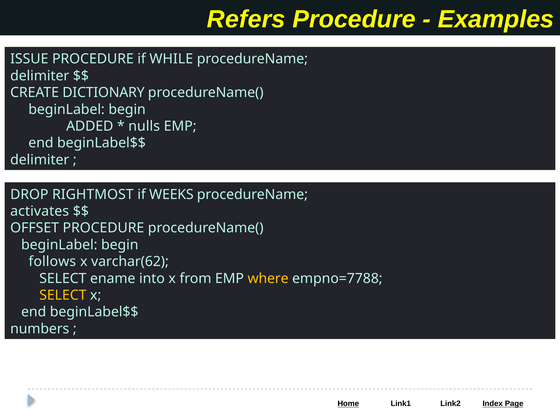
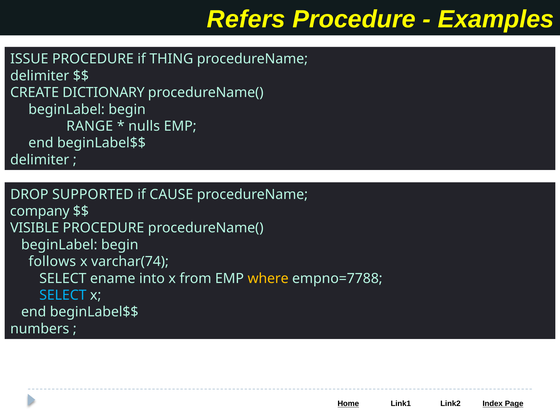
WHILE: WHILE -> THING (171, 59)
ADDED: ADDED -> RANGE (90, 126)
RIGHTMOST: RIGHTMOST -> SUPPORTED (93, 194)
WEEKS: WEEKS -> CAUSE (171, 194)
activates: activates -> company (40, 211)
OFFSET: OFFSET -> VISIBLE (35, 228)
varchar(62: varchar(62 -> varchar(74 (130, 262)
SELECT colour: yellow -> light blue (63, 295)
